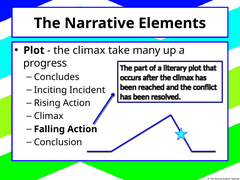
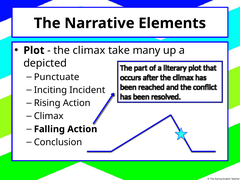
progress: progress -> depicted (45, 63)
Concludes: Concludes -> Punctuate (57, 77)
